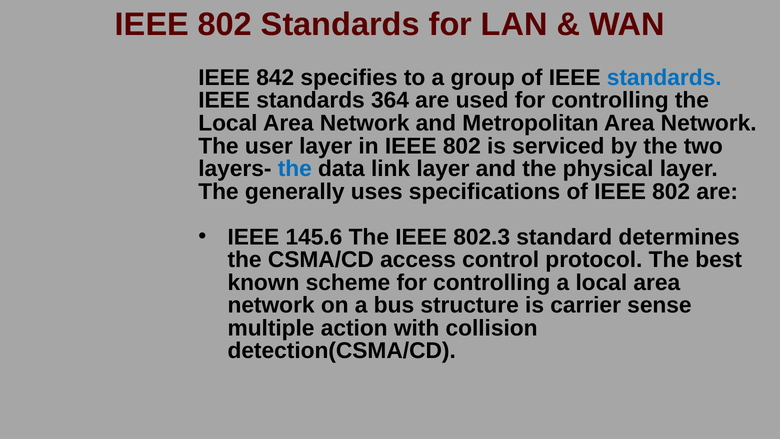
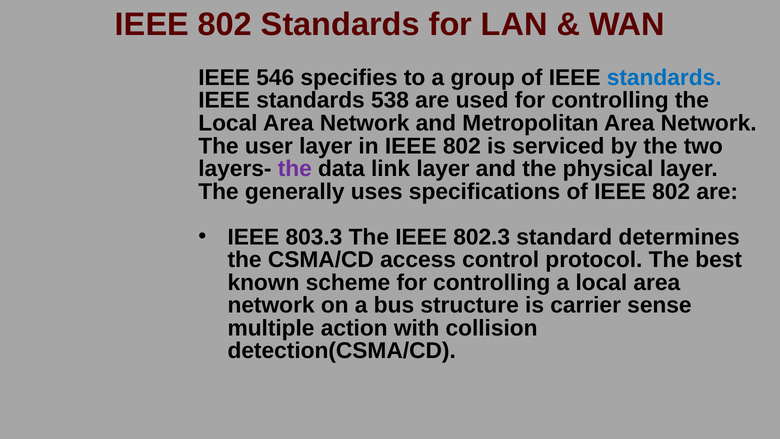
842: 842 -> 546 (275, 78)
364: 364 -> 538 (390, 100)
the colour: blue -> purple (295, 169)
145.6: 145.6 -> 803.3 (314, 237)
